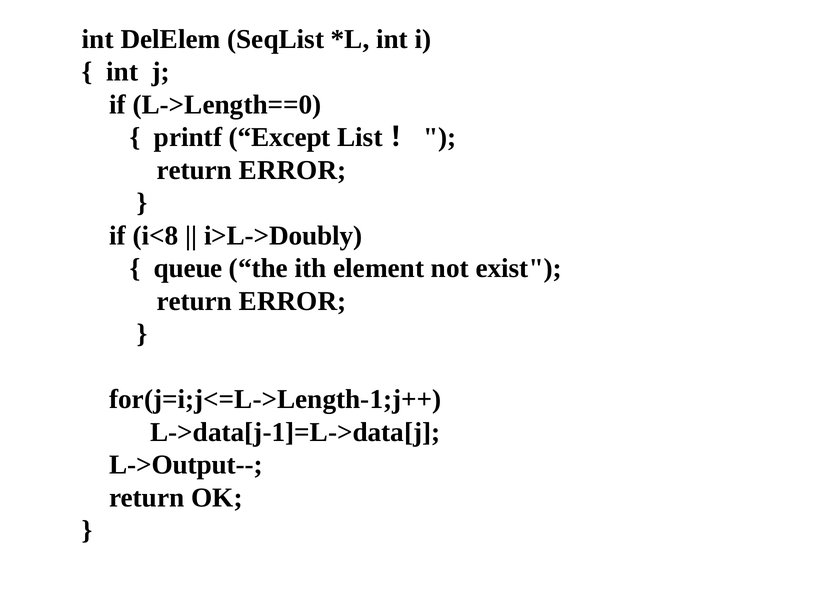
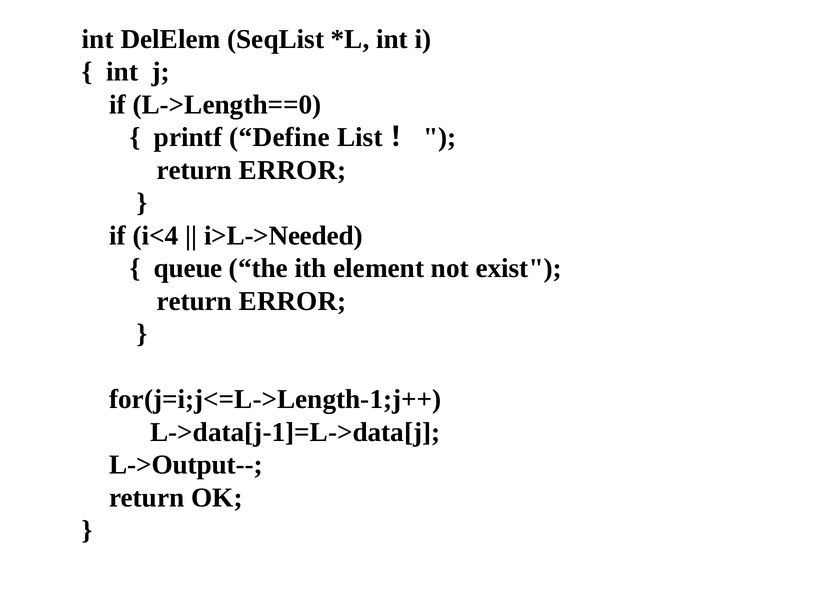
Except: Except -> Define (280, 137)
i<8: i<8 -> i<4 (156, 235)
i>L->Doubly: i>L->Doubly -> i>L->Needed (283, 235)
